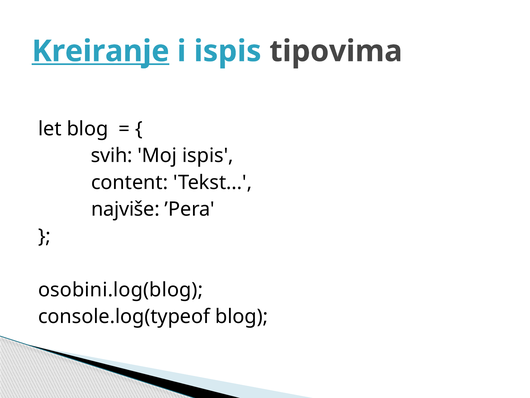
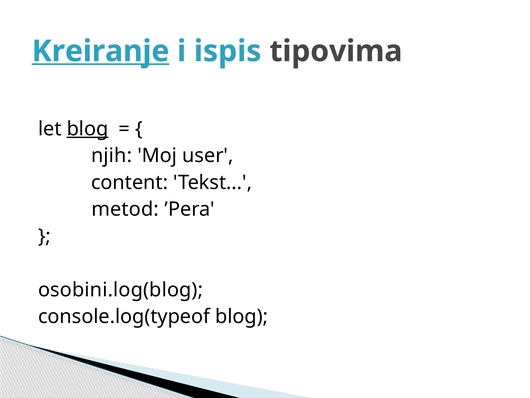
blog underline: none -> present (88, 129)
svih: svih -> njih (112, 155)
Moj ispis: ispis -> user (208, 155)
najviše: najviše -> metod (125, 209)
